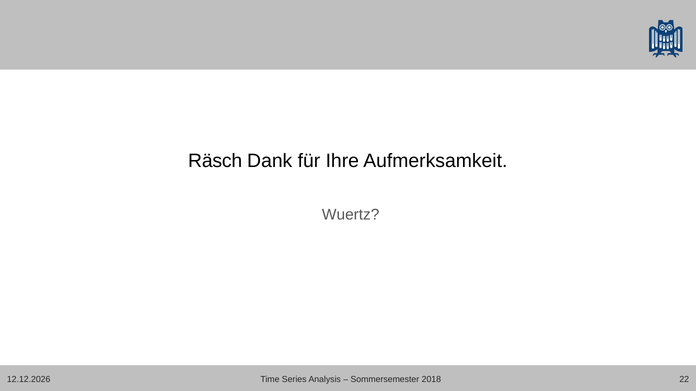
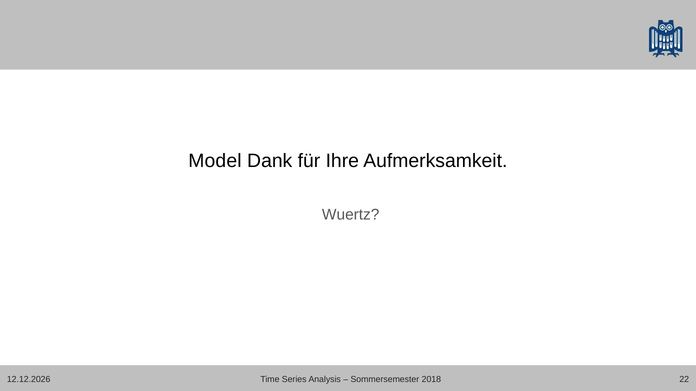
Räsch: Räsch -> Model (215, 161)
